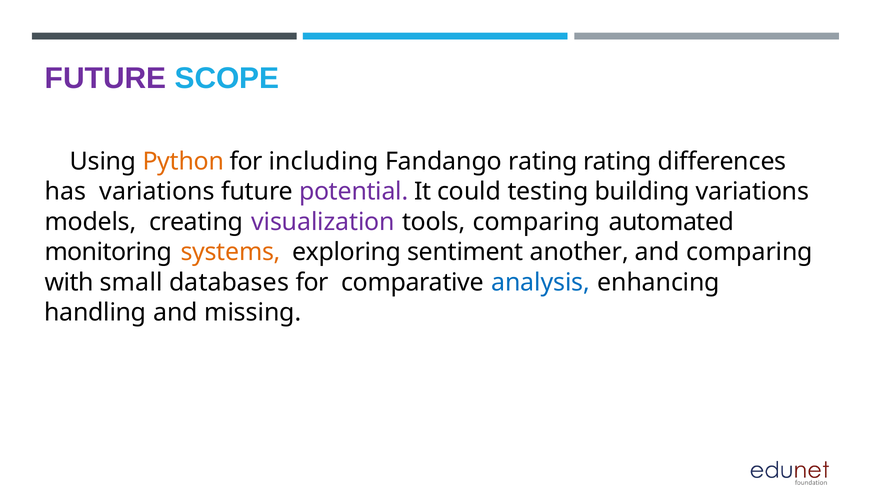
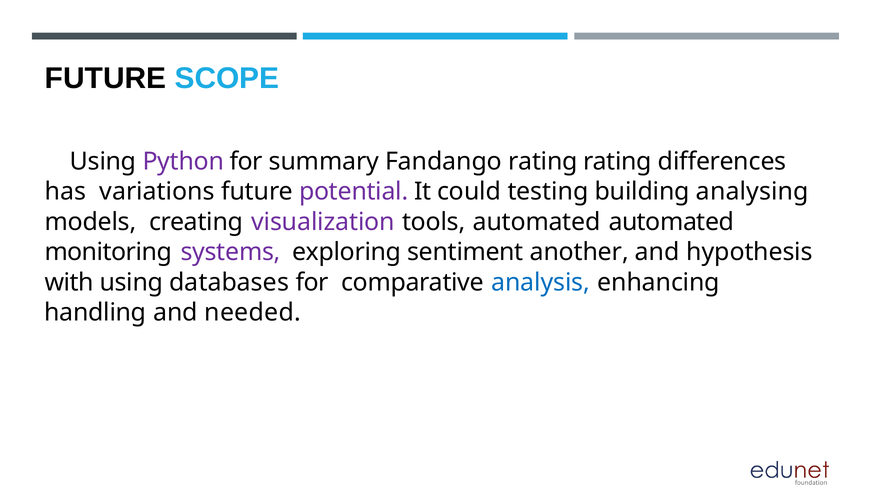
FUTURE colour: purple -> black (106, 78)
Python colour: orange -> purple (183, 161)
including: including -> summary (324, 161)
building variations: variations -> analysing (752, 192)
tools comparing: comparing -> automated (537, 222)
systems colour: orange -> purple (231, 252)
and comparing: comparing -> hypothesis (750, 252)
with small: small -> using (131, 282)
missing: missing -> needed (253, 313)
